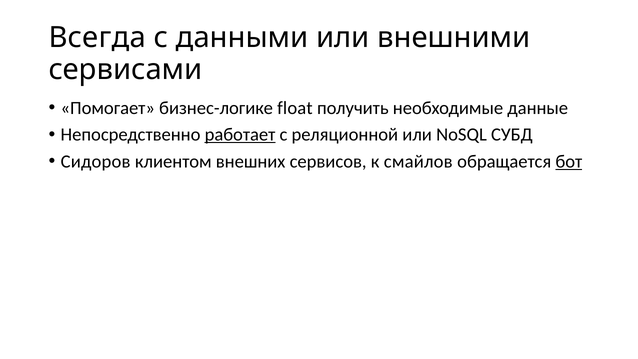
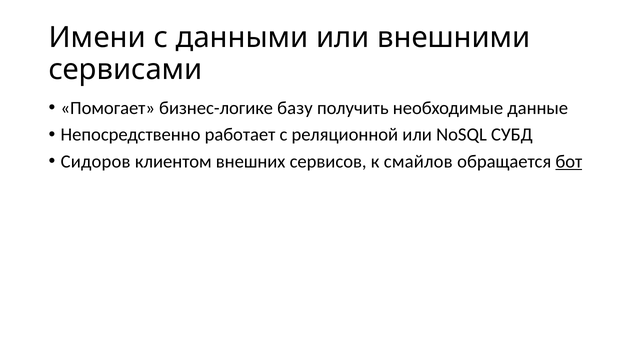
Всегда: Всегда -> Имени (97, 38)
float: float -> базу (295, 108)
работает underline: present -> none (240, 135)
